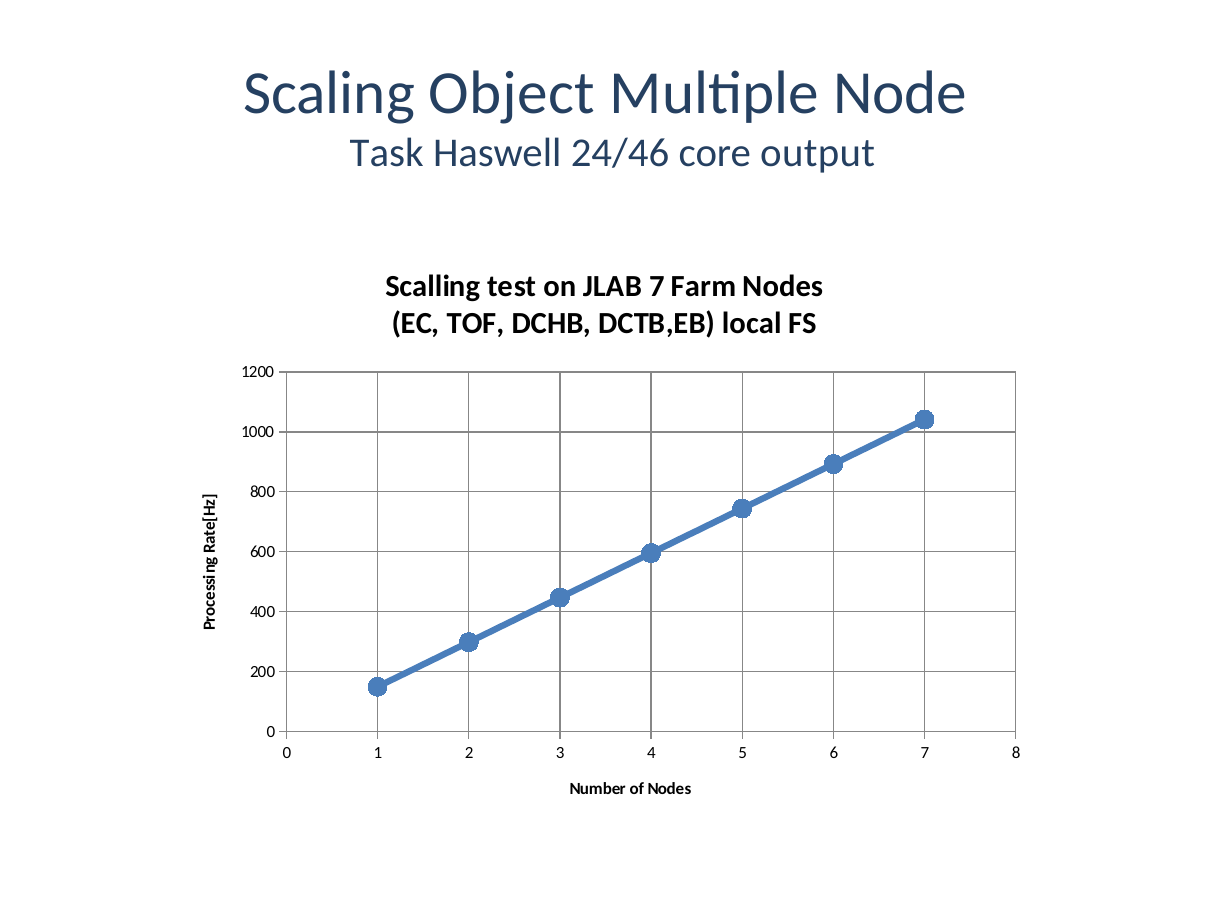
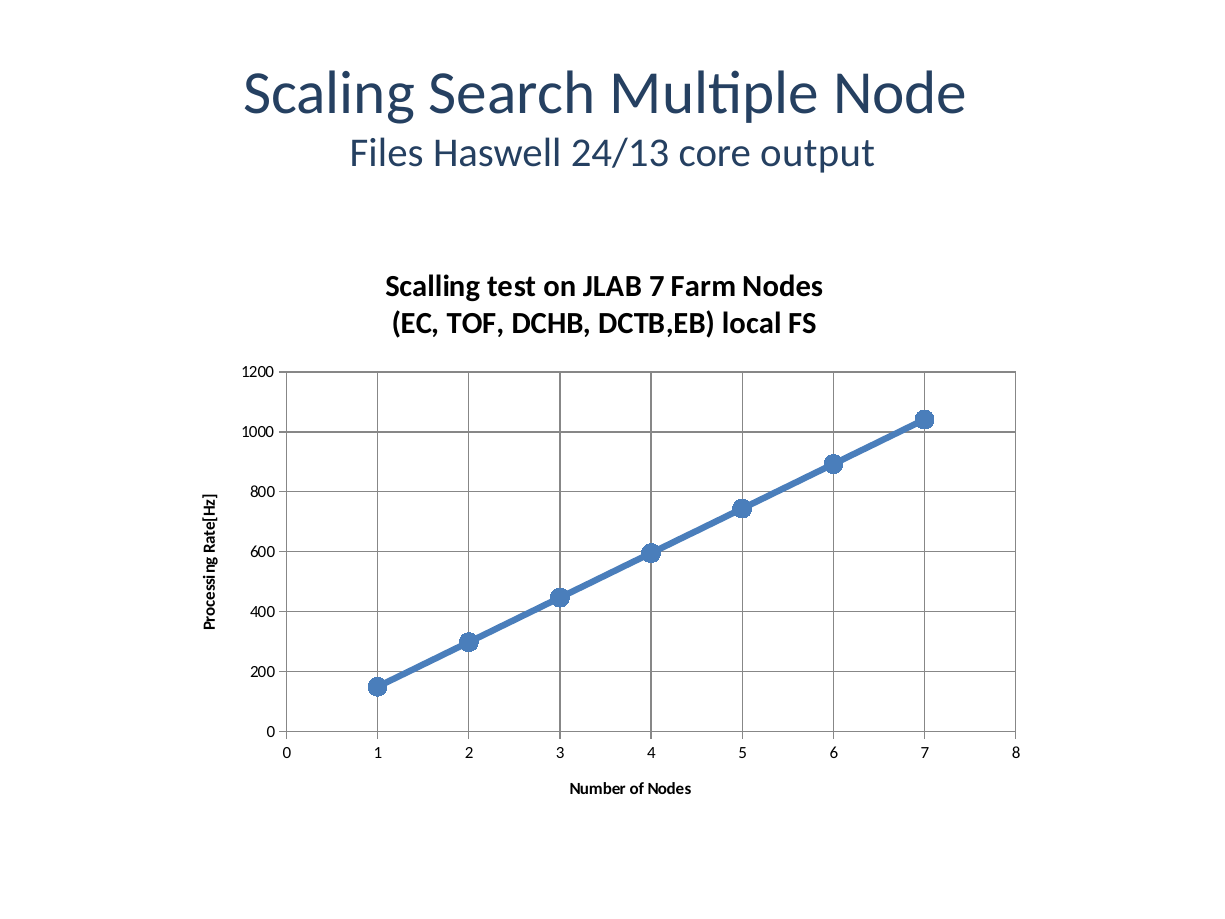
Object: Object -> Search (512, 93)
Task: Task -> Files (387, 153)
24/46: 24/46 -> 24/13 (620, 153)
